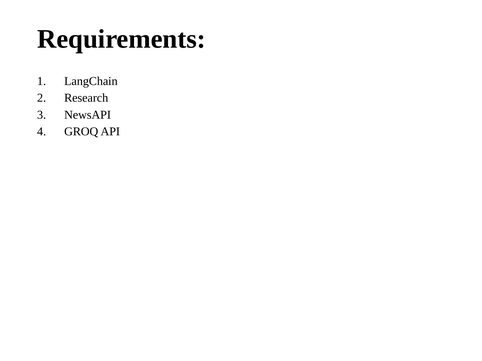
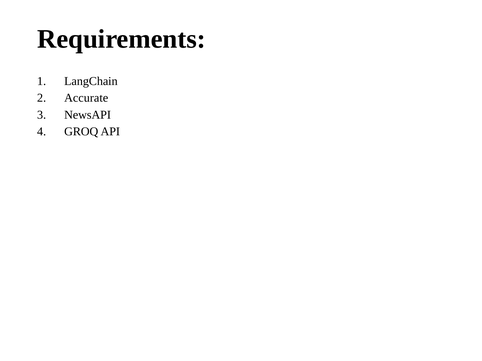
Research: Research -> Accurate (86, 98)
